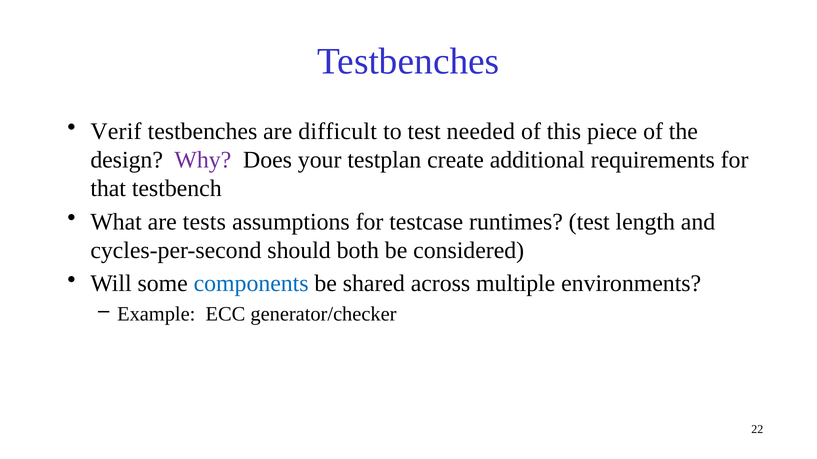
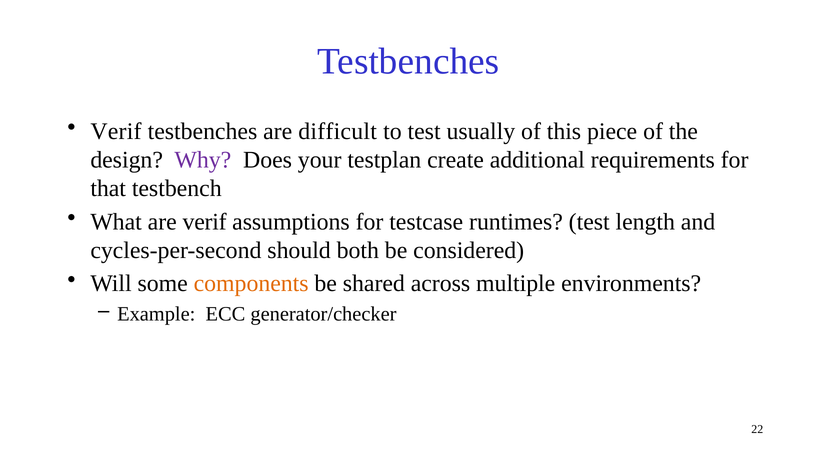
needed: needed -> usually (481, 131)
are tests: tests -> verif (205, 222)
components colour: blue -> orange (251, 284)
